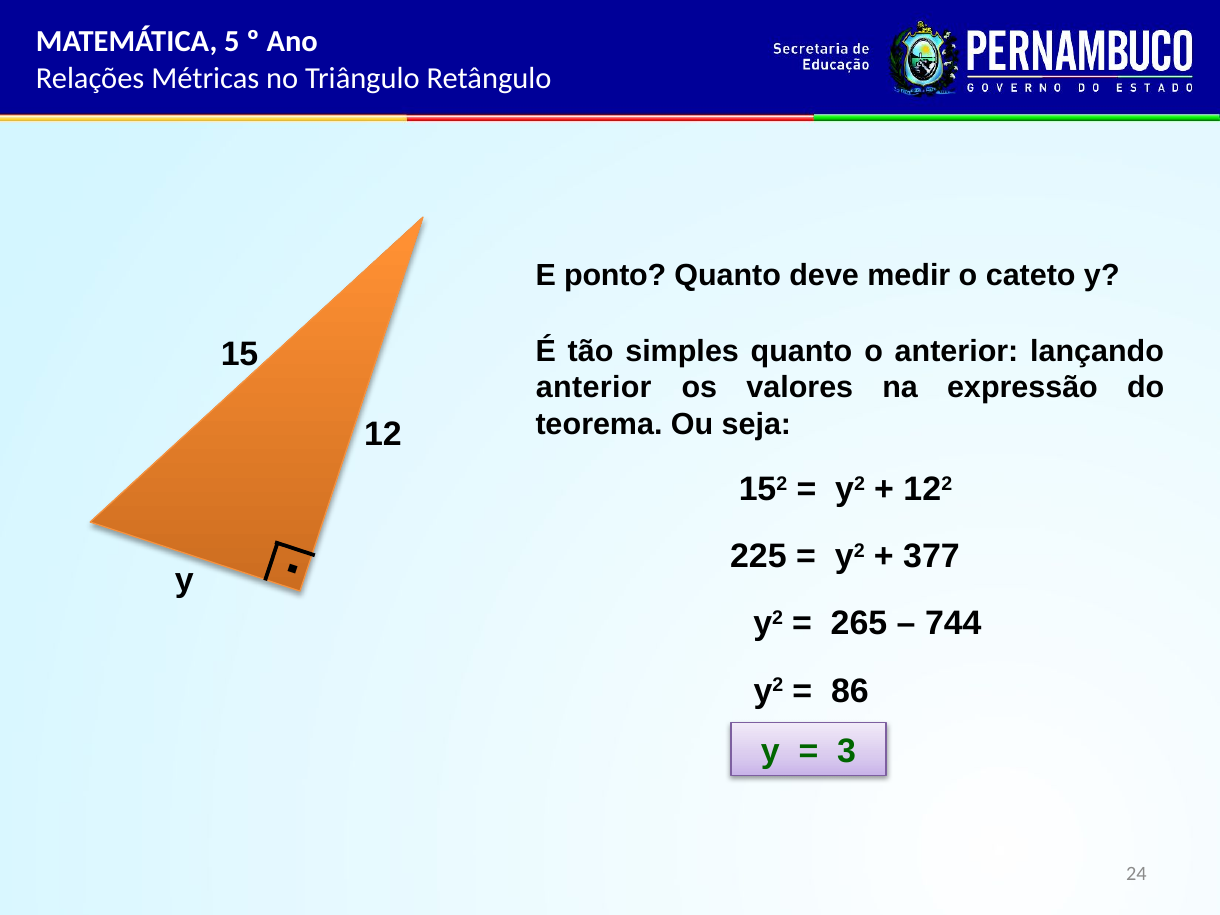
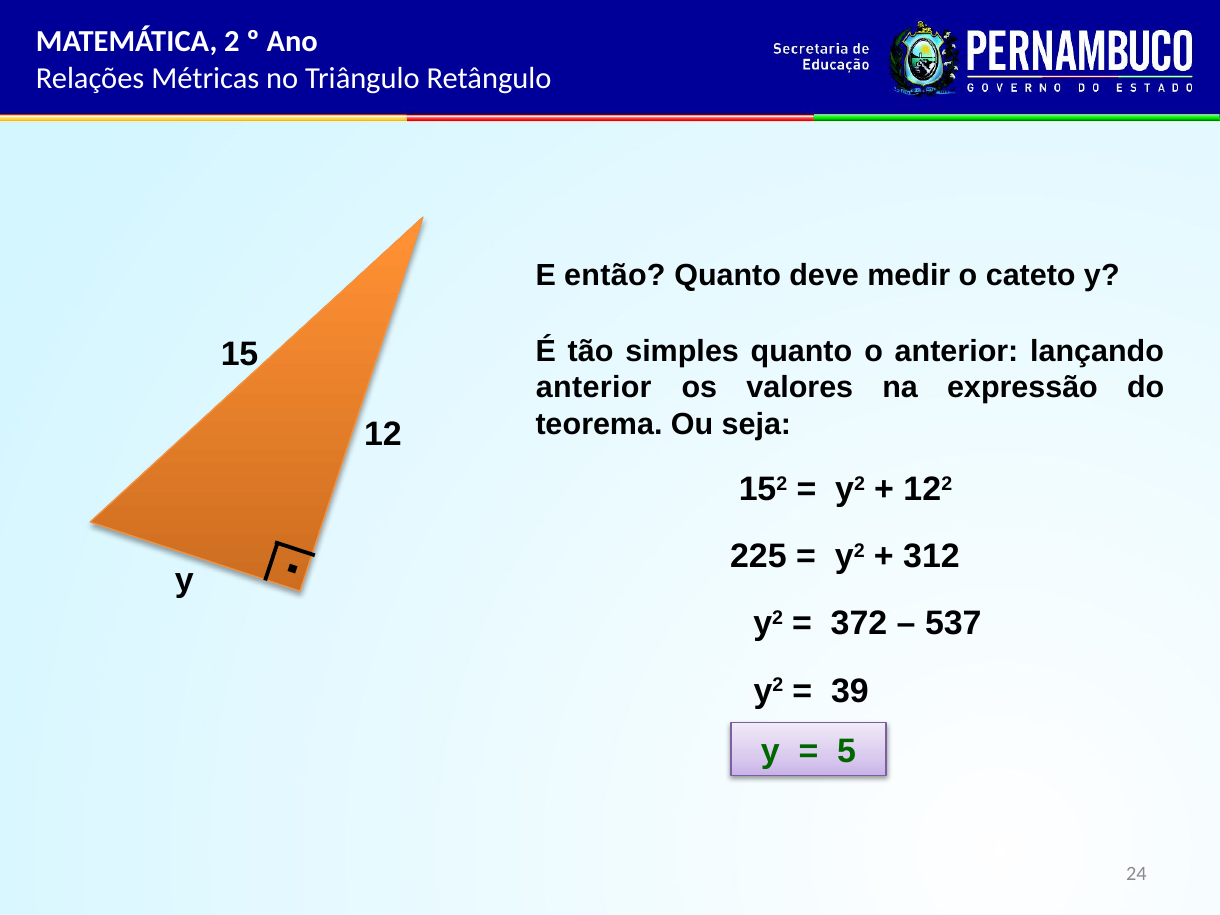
5: 5 -> 2 (232, 42)
ponto: ponto -> então (615, 275)
377: 377 -> 312 (932, 556)
265: 265 -> 372 (859, 624)
744: 744 -> 537 (953, 624)
86: 86 -> 39 (850, 691)
3: 3 -> 5 (847, 751)
